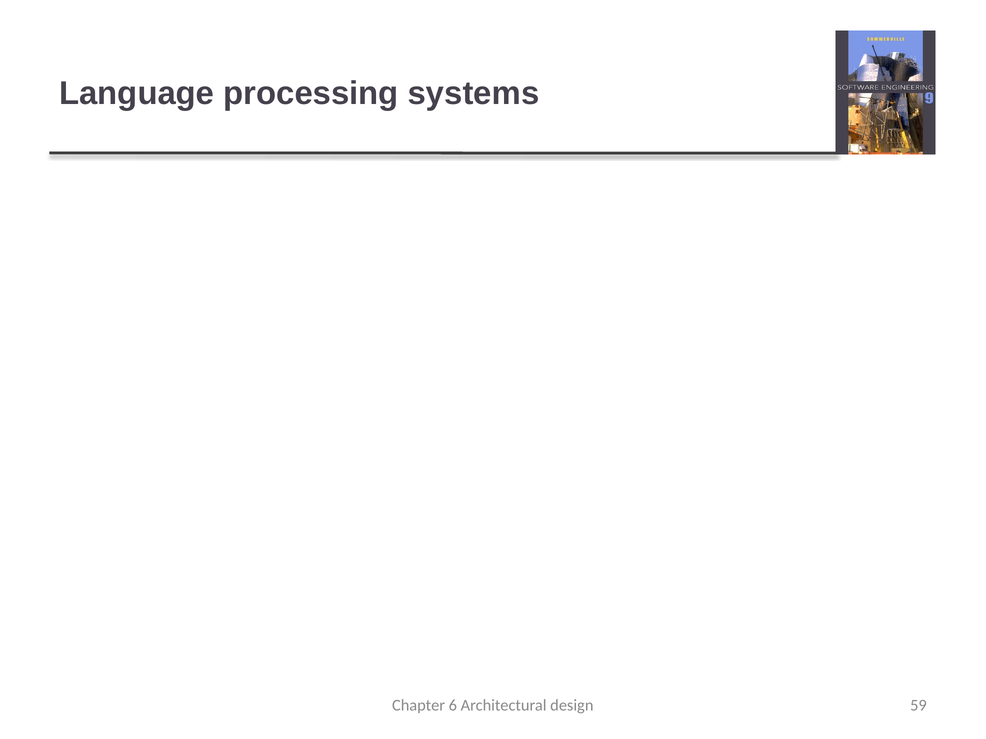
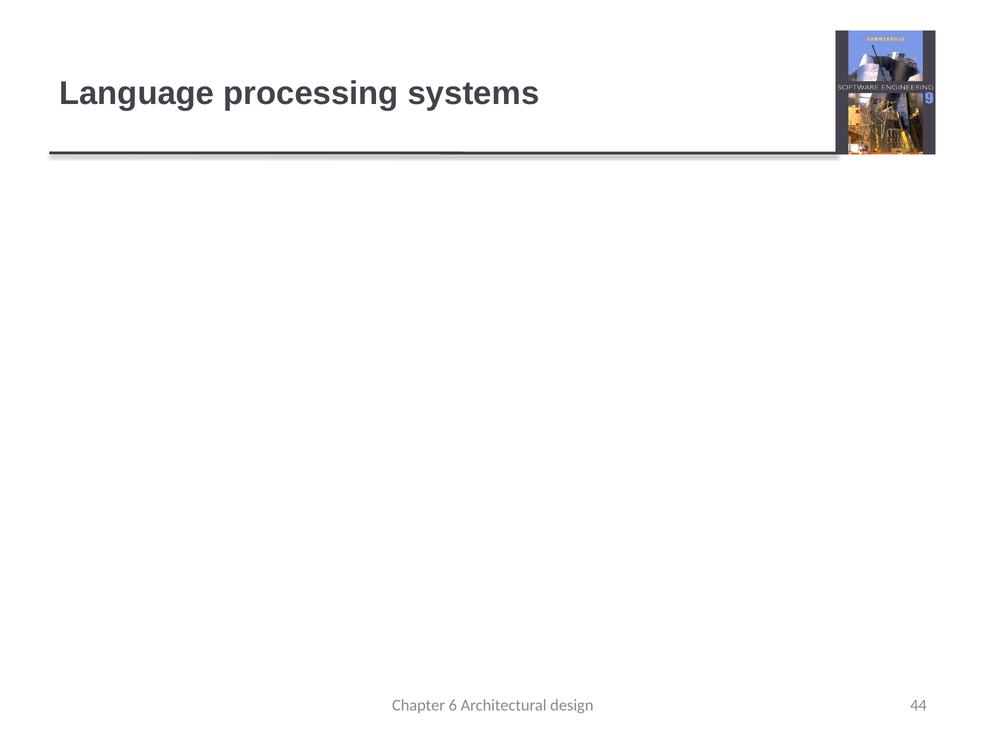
59: 59 -> 44 (919, 706)
